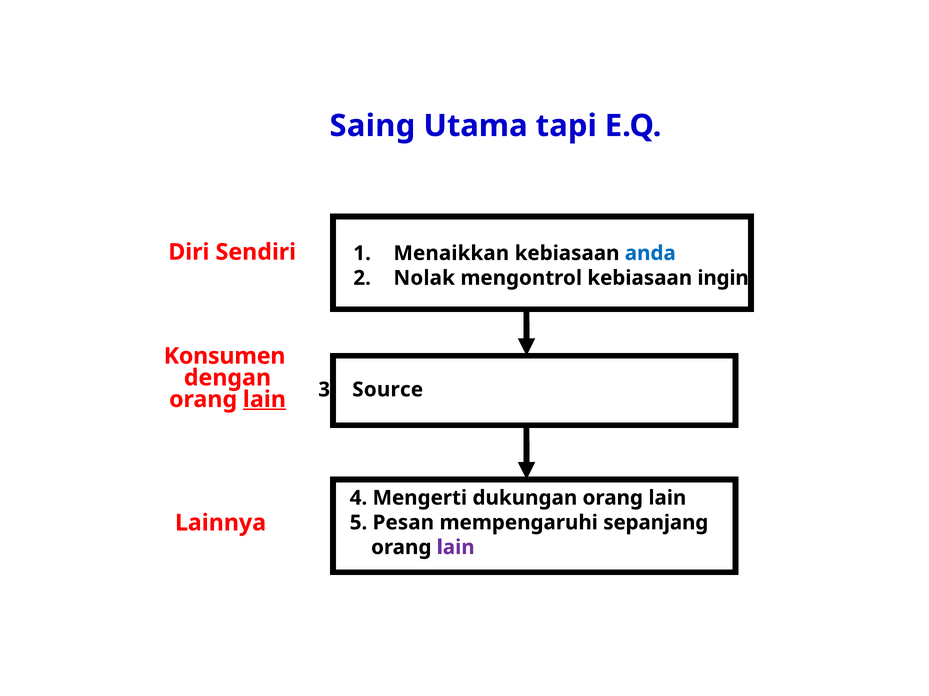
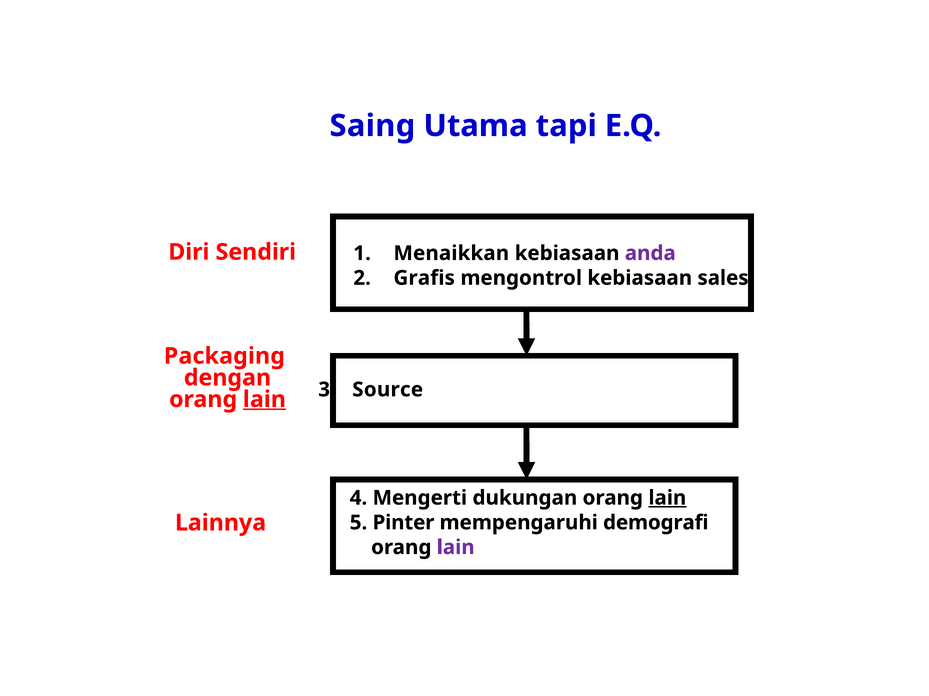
anda colour: blue -> purple (650, 253)
Nolak: Nolak -> Grafis (424, 278)
ingin: ingin -> sales (723, 278)
Konsumen: Konsumen -> Packaging (224, 356)
lain underline: none -> present (667, 498)
Pesan: Pesan -> Pinter (403, 523)
sepanjang: sepanjang -> demografi (656, 523)
